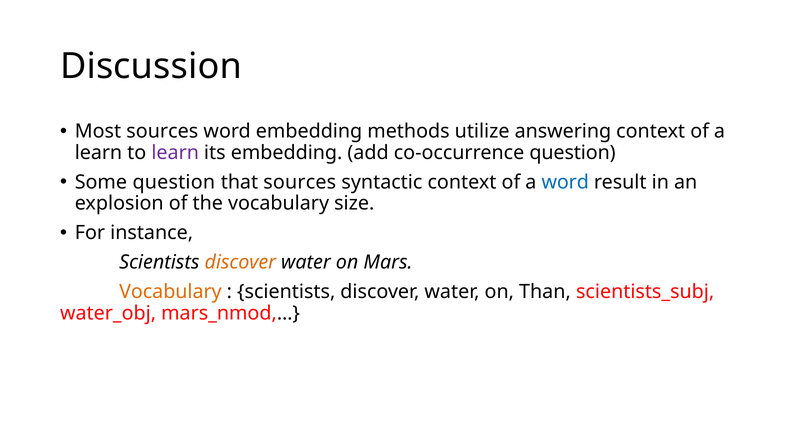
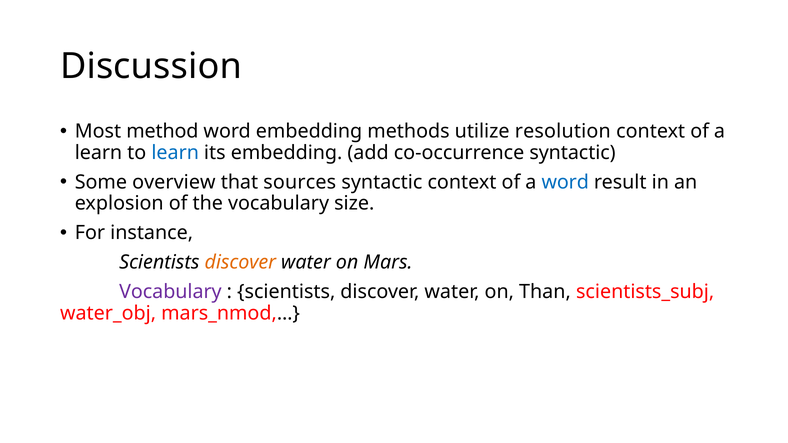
Most sources: sources -> method (162, 131)
answering: answering -> resolution (563, 131)
learn colour: purple -> blue (175, 153)
co-occurrence question: question -> syntactic (573, 153)
Some question: question -> overview (174, 182)
Vocabulary colour: orange -> purple (170, 292)
